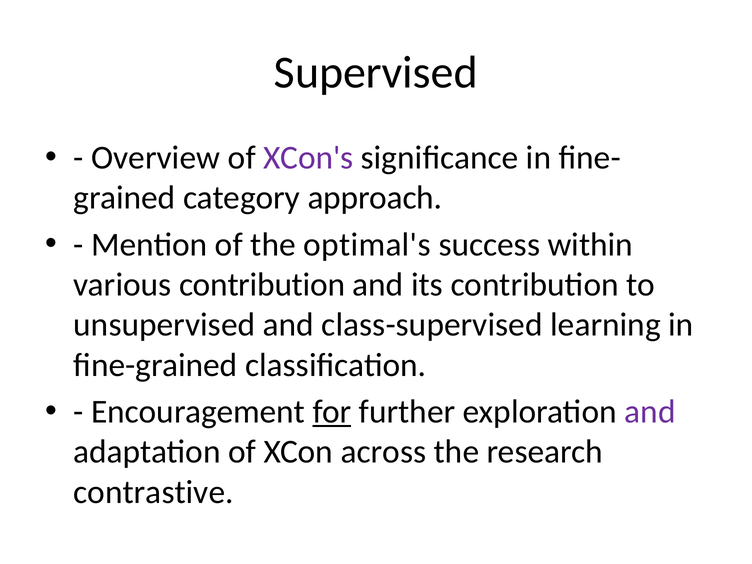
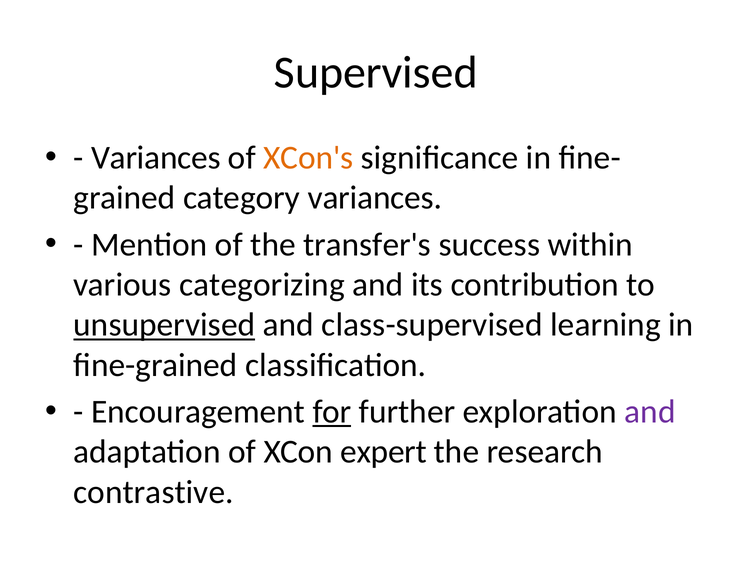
Overview: Overview -> Variances (156, 158)
XCon's colour: purple -> orange (308, 158)
category approach: approach -> variances (375, 198)
optimal's: optimal's -> transfer's (367, 245)
various contribution: contribution -> categorizing (262, 285)
unsupervised underline: none -> present (164, 325)
across: across -> expert (384, 452)
